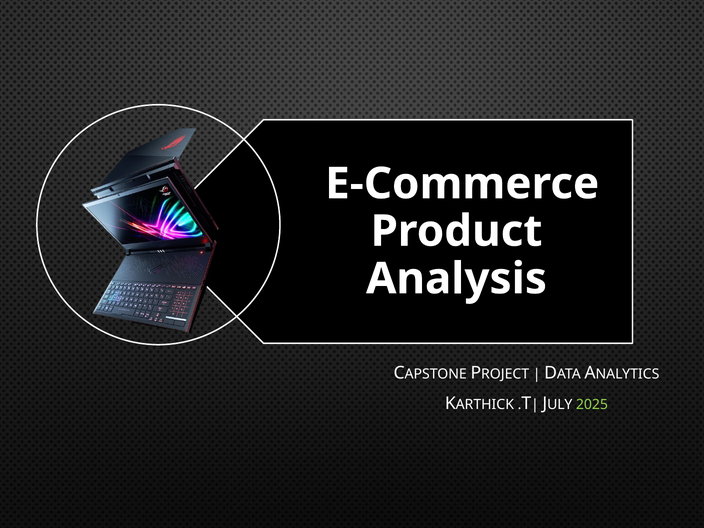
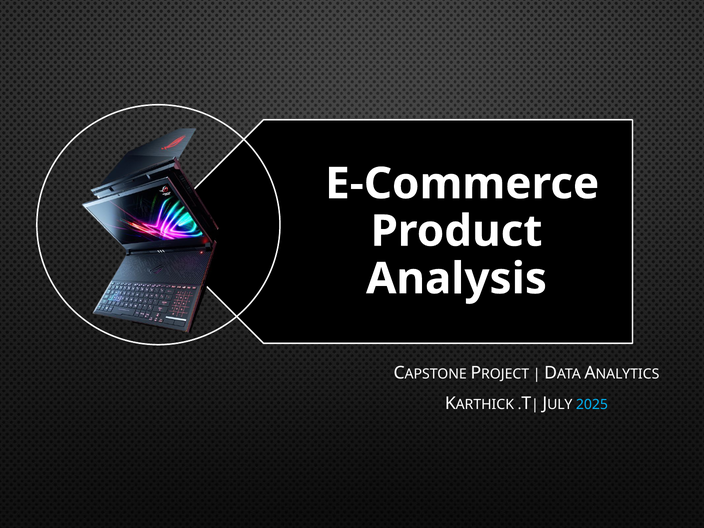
2025 colour: light green -> light blue (592, 405)
